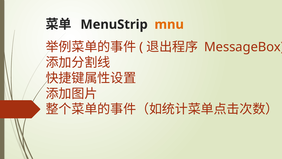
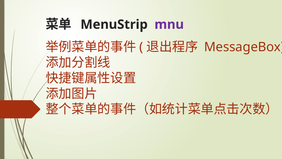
mnu colour: orange -> purple (169, 24)
